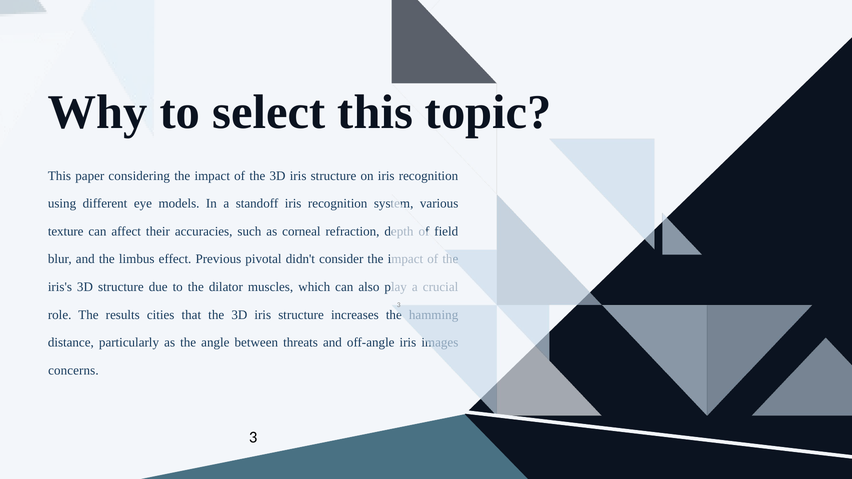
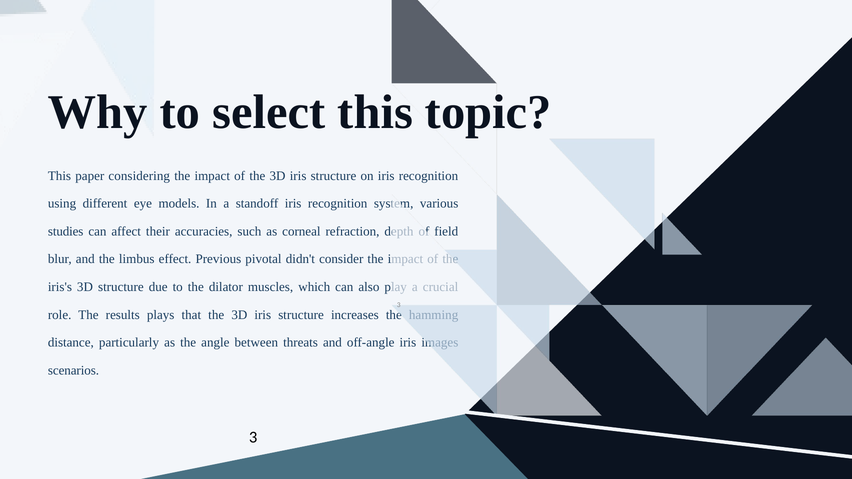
texture: texture -> studies (66, 232)
cities: cities -> plays (161, 315)
concerns: concerns -> scenarios (73, 371)
